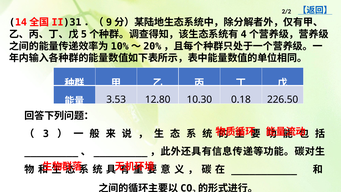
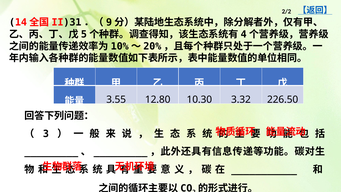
3.53: 3.53 -> 3.55 (116, 100)
0.18: 0.18 -> 3.32 (241, 100)
